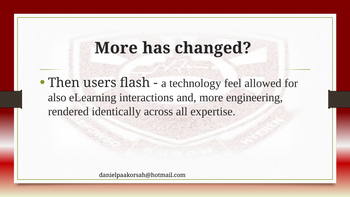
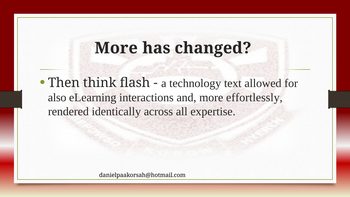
users: users -> think (100, 83)
feel: feel -> text (233, 83)
engineering: engineering -> effortlessly (254, 98)
